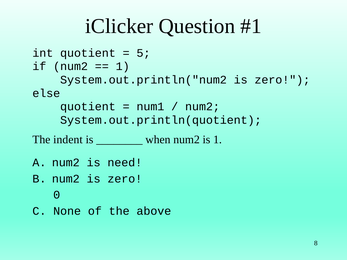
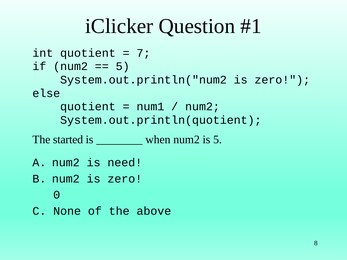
5: 5 -> 7 (143, 53)
1: 1 -> 5 (123, 66)
indent: indent -> started (68, 140)
is 1: 1 -> 5 (218, 140)
